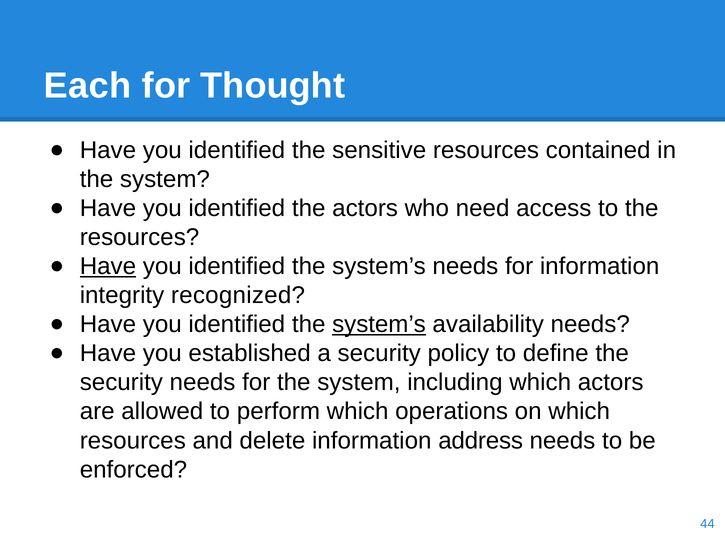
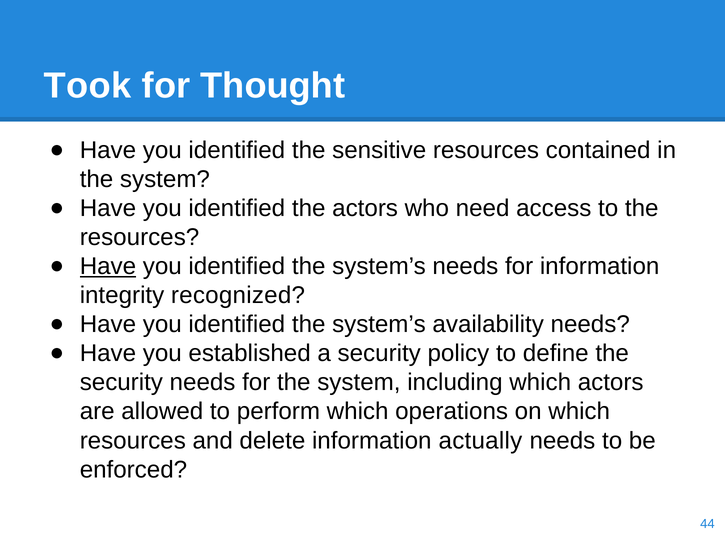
Each: Each -> Took (88, 86)
system’s underline: present -> none (379, 324)
address: address -> actually (480, 440)
